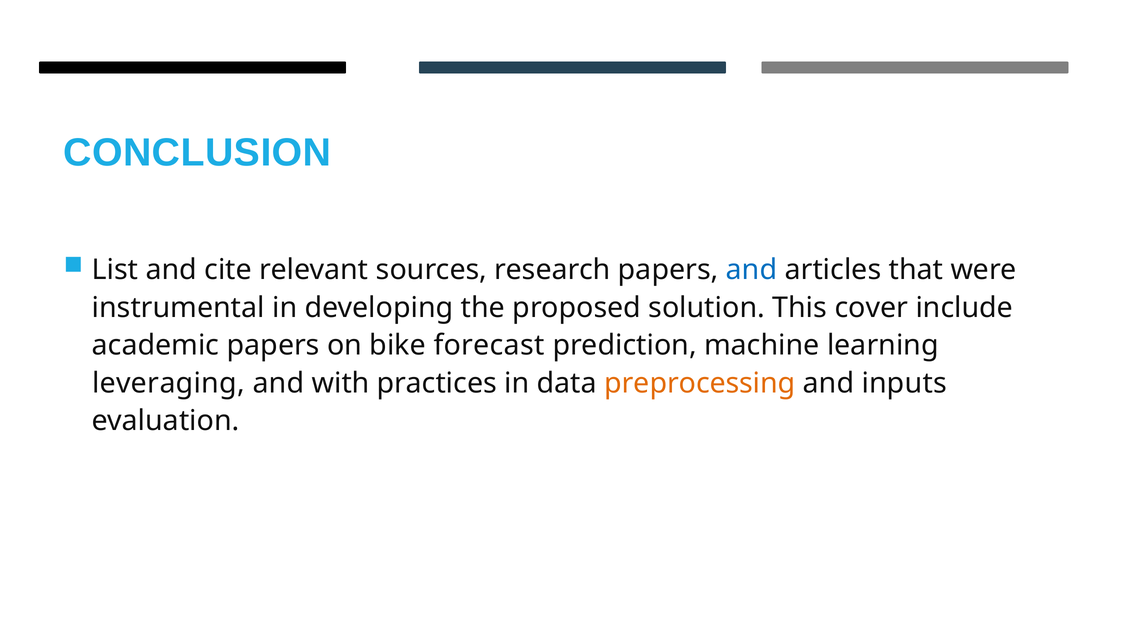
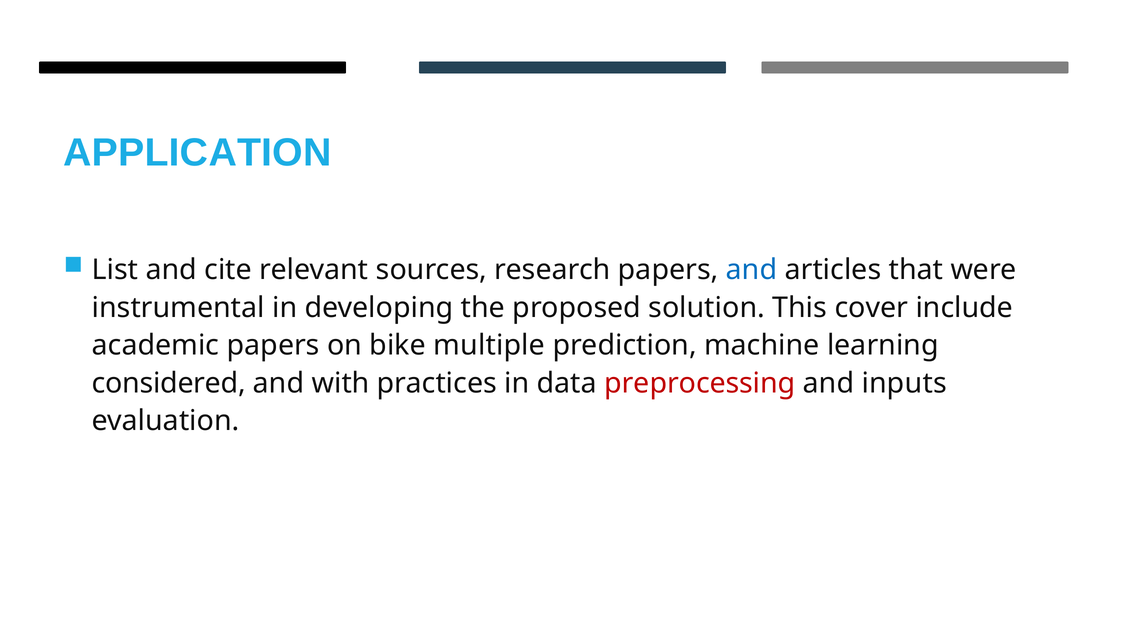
CONCLUSION: CONCLUSION -> APPLICATION (197, 153)
forecast: forecast -> multiple (489, 345)
leveraging: leveraging -> considered (169, 383)
preprocessing colour: orange -> red (700, 383)
